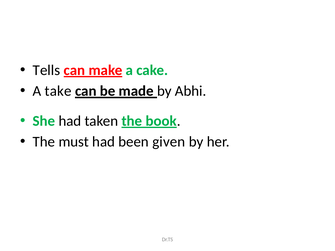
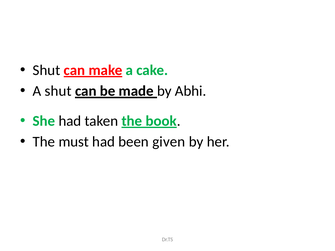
Tells: Tells -> Shut (46, 70)
A take: take -> shut (58, 91)
